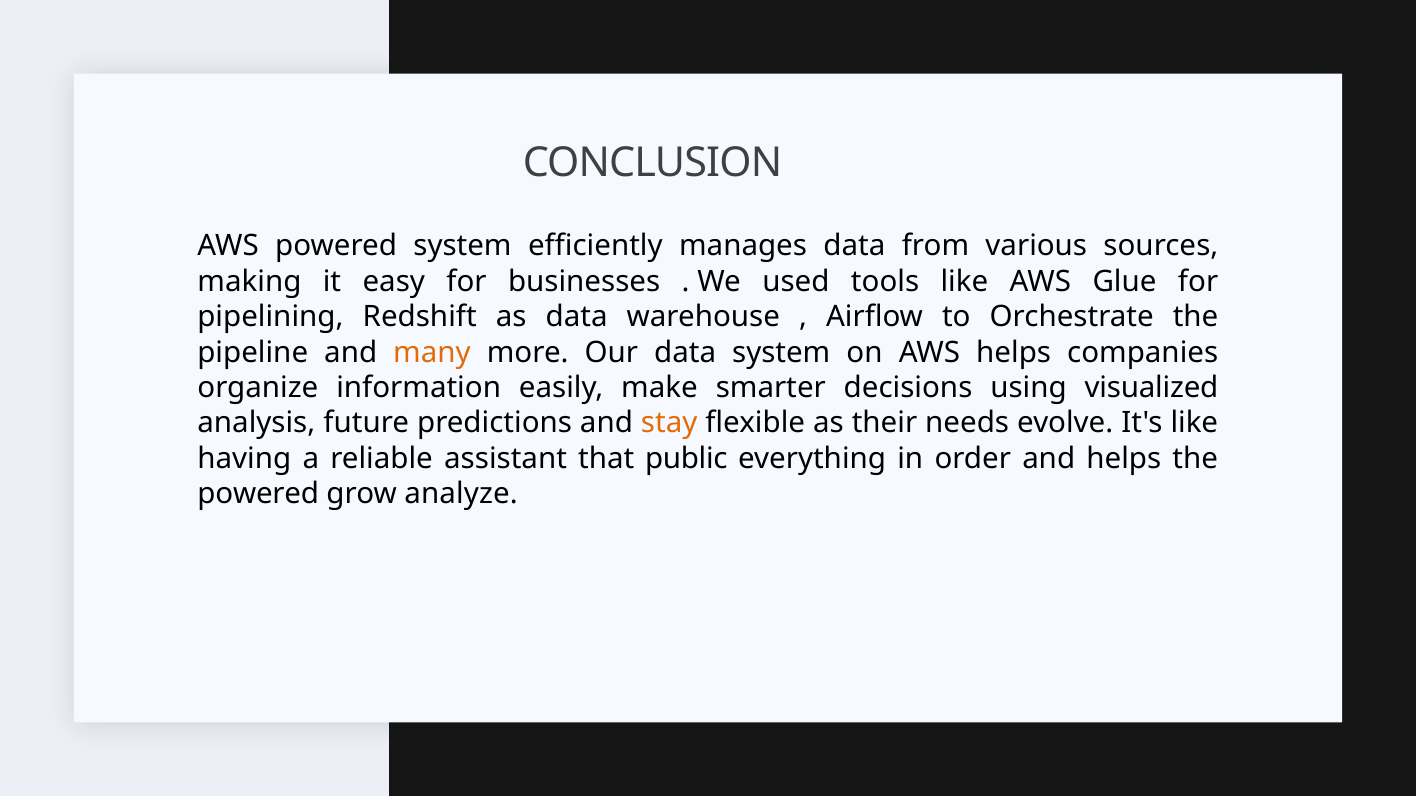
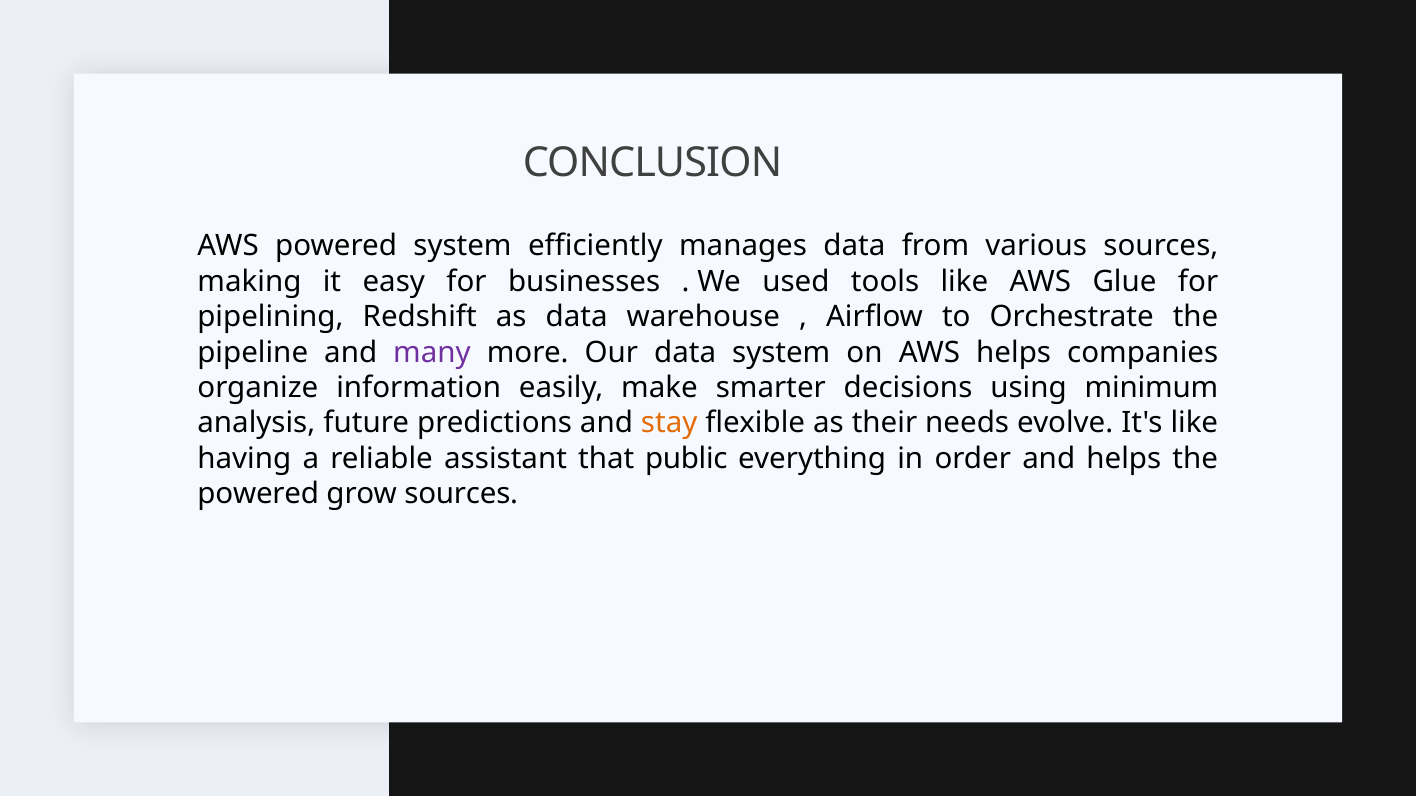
many colour: orange -> purple (432, 353)
visualized: visualized -> minimum (1151, 388)
grow analyze: analyze -> sources (461, 494)
